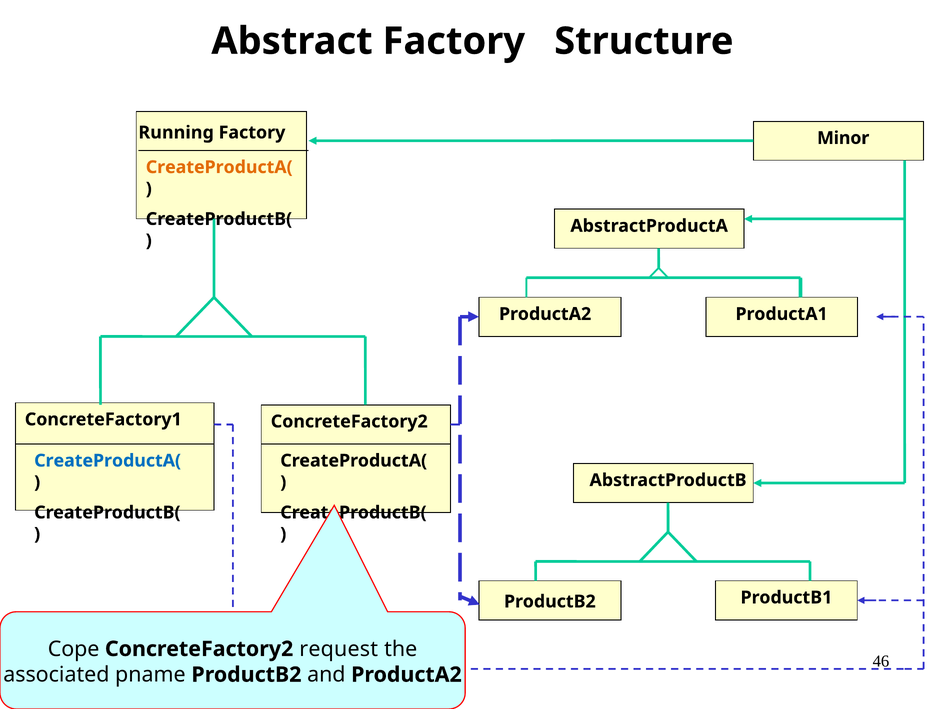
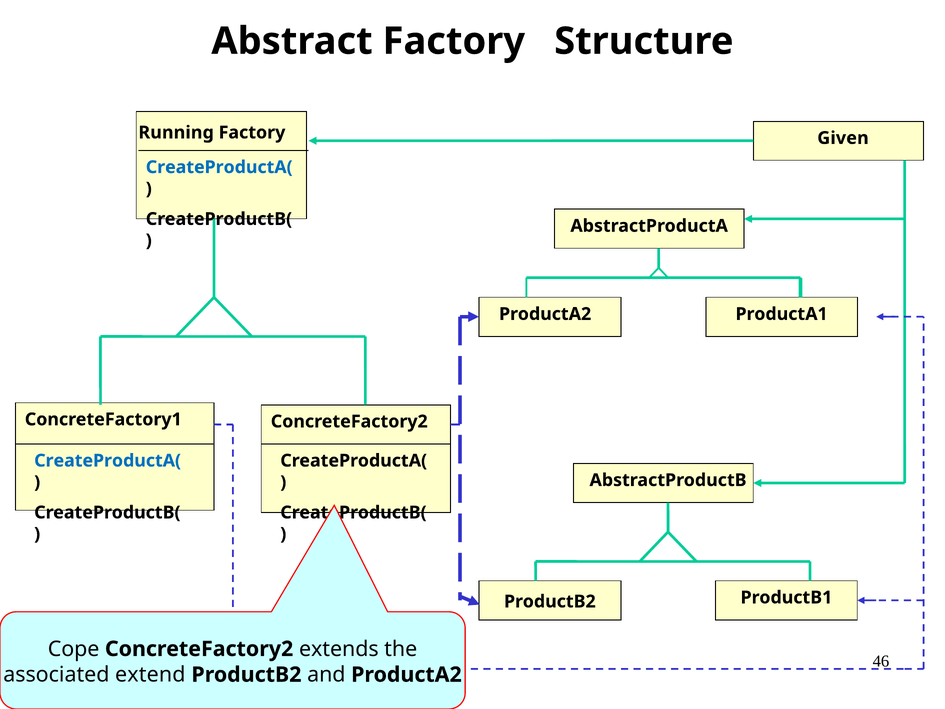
Minor: Minor -> Given (843, 138)
CreateProductA( colour: orange -> blue (219, 167)
request: request -> extends (339, 649)
pname: pname -> extend (150, 674)
